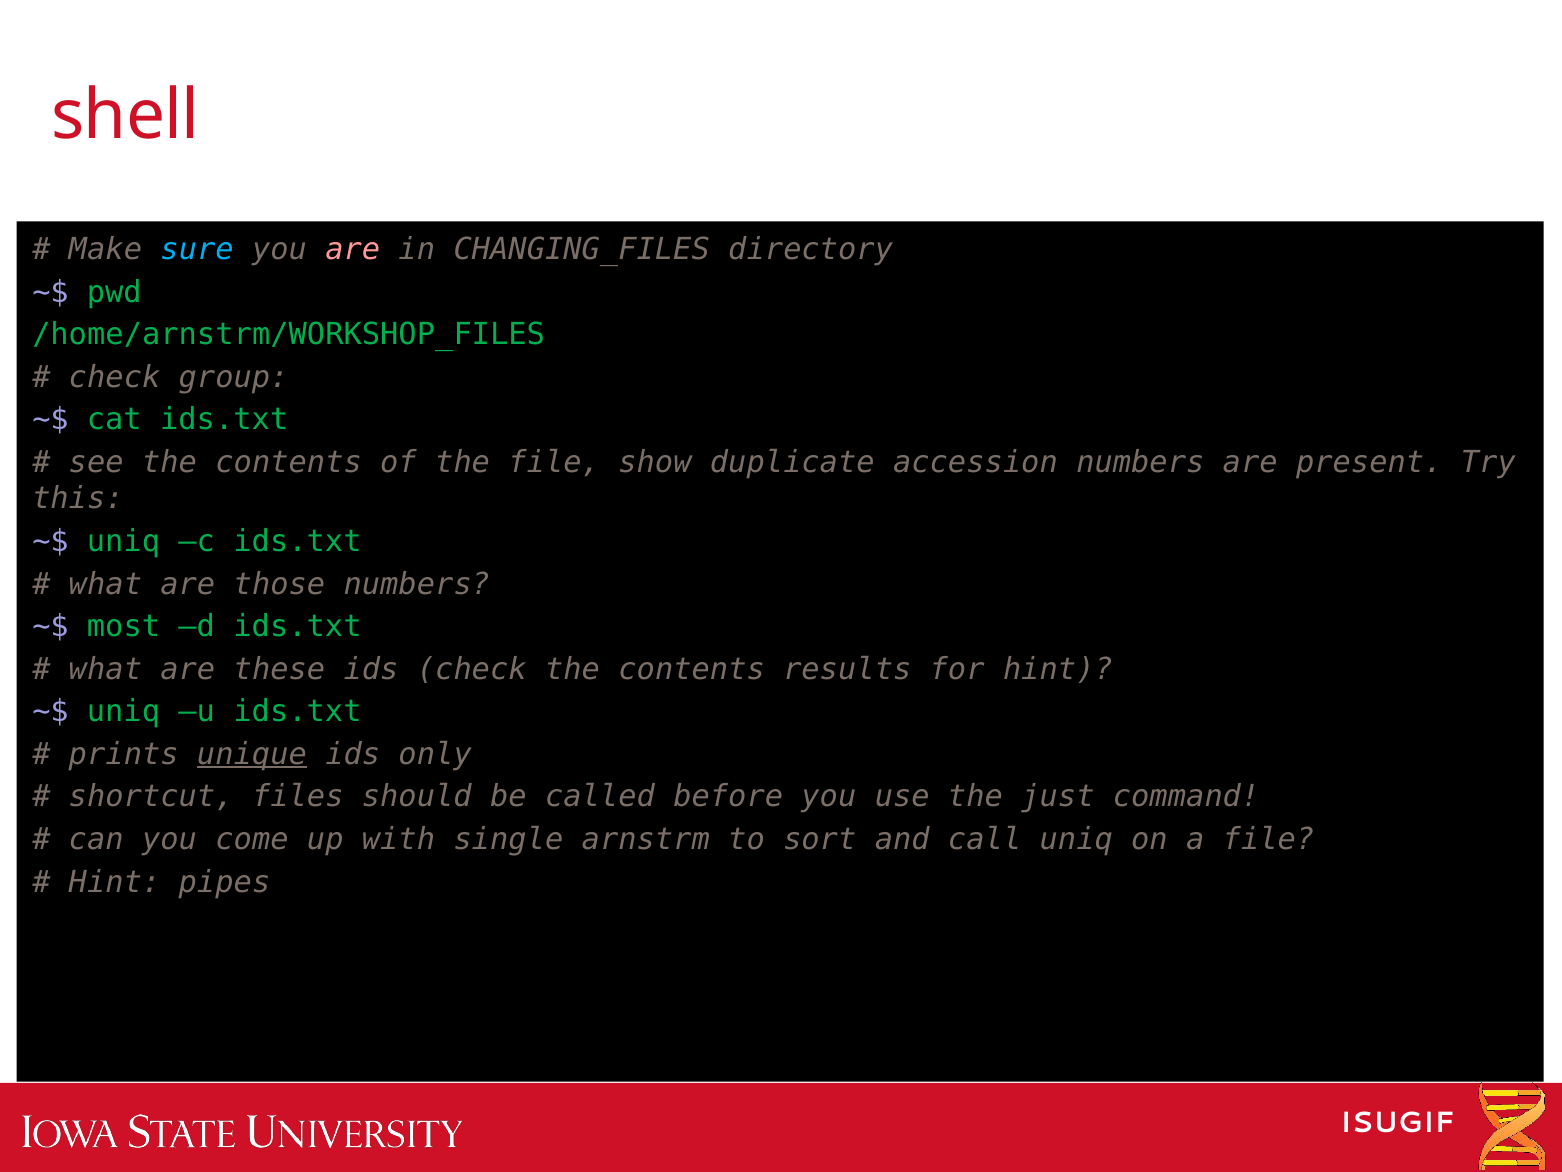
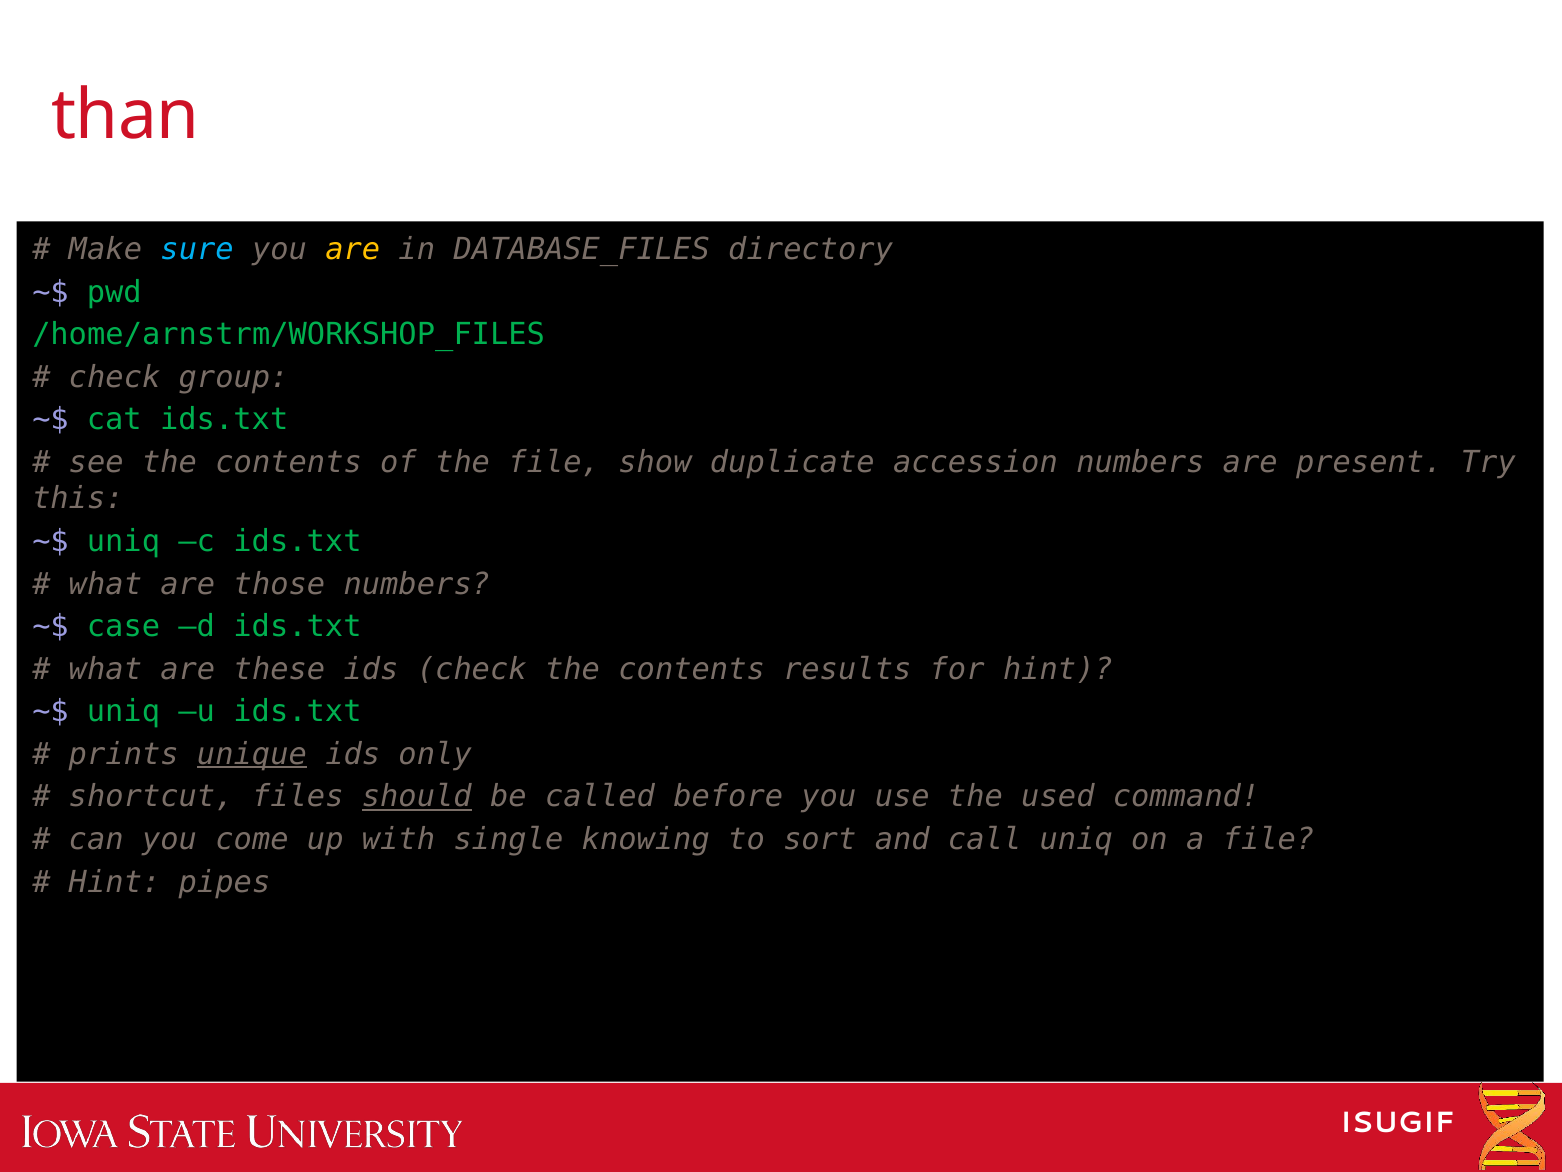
shell: shell -> than (125, 115)
are colour: pink -> yellow (353, 249)
CHANGING_FILES: CHANGING_FILES -> DATABASE_FILES (582, 249)
most: most -> case (124, 626)
should underline: none -> present (417, 797)
just: just -> used (1058, 797)
arnstrm: arnstrm -> knowing (646, 839)
